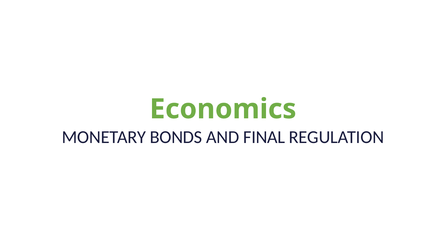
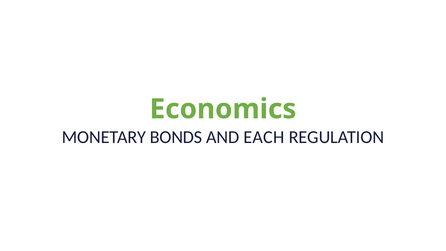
FINAL: FINAL -> EACH (264, 137)
